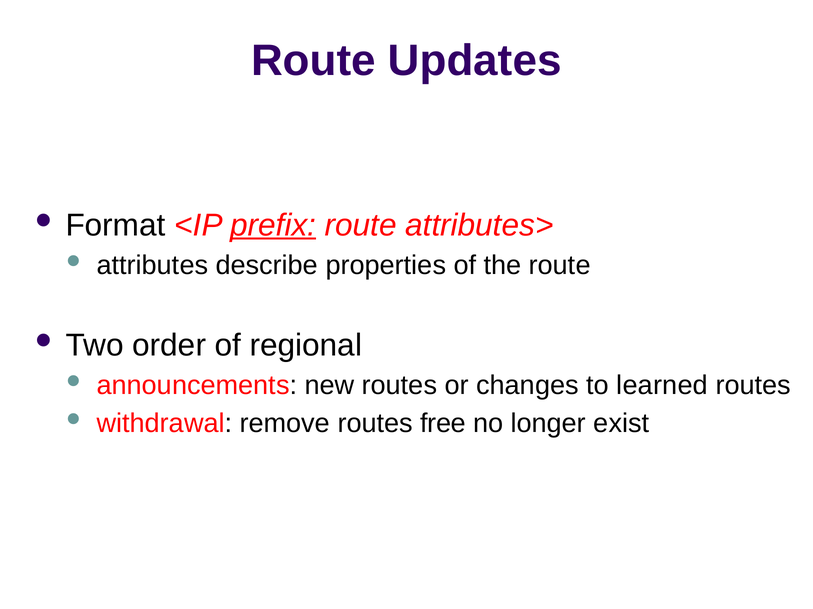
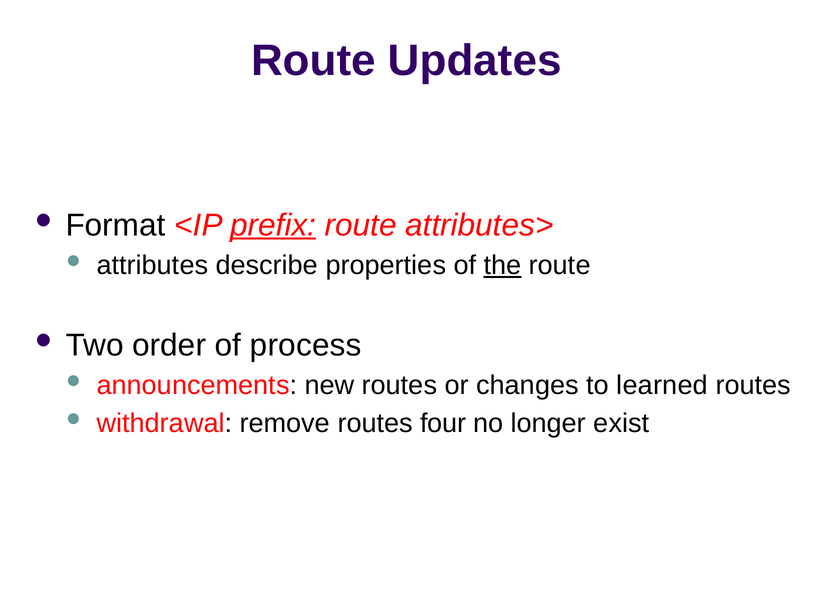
the underline: none -> present (503, 266)
regional: regional -> process (306, 346)
free: free -> four (443, 424)
